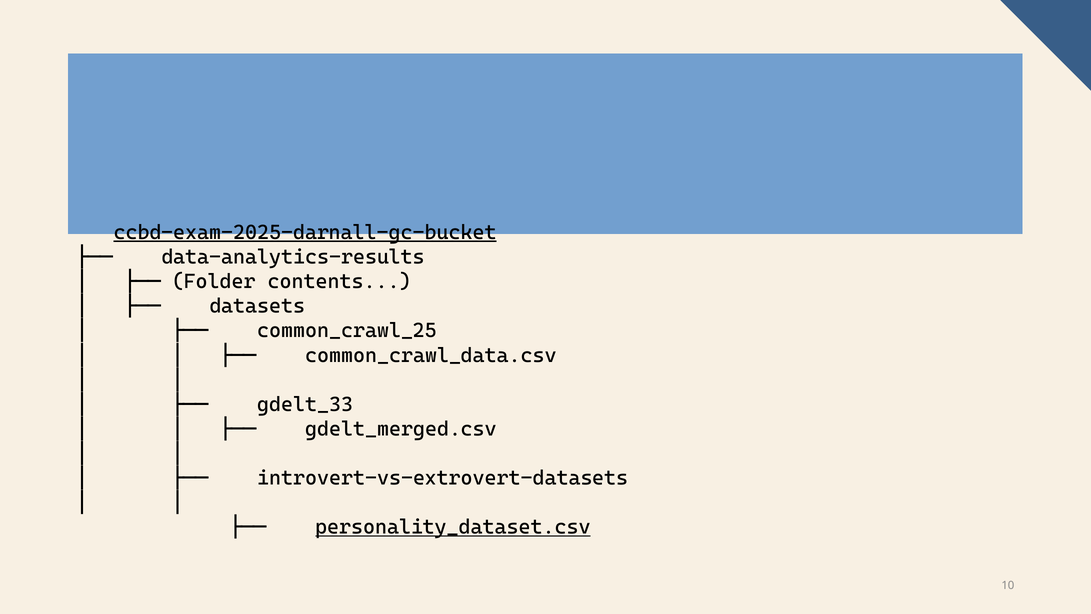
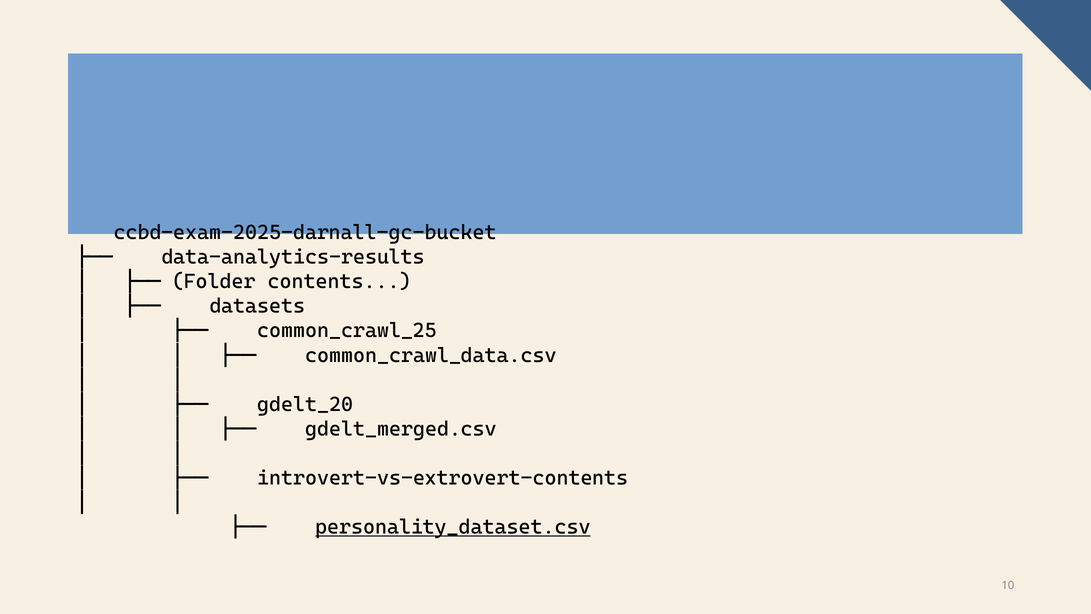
ccbd-exam-2025-darnall-gc-bucket underline: present -> none (305, 232)
gdelt_33: gdelt_33 -> gdelt_20 (305, 404)
introvert-vs-extrovert-datasets: introvert-vs-extrovert-datasets -> introvert-vs-extrovert-contents (443, 478)
